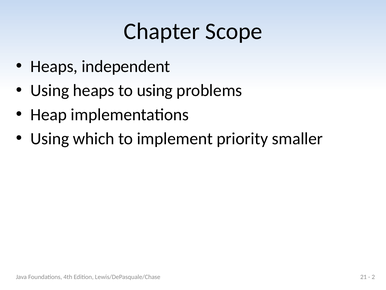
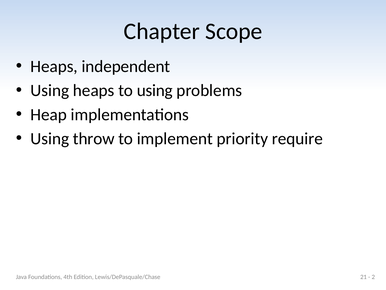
which: which -> throw (94, 138)
smaller: smaller -> require (297, 138)
